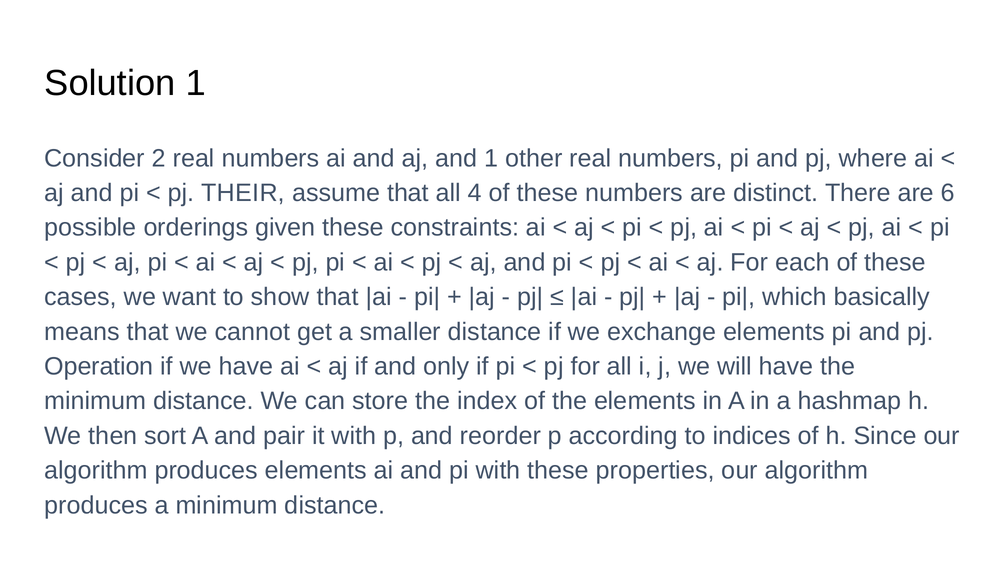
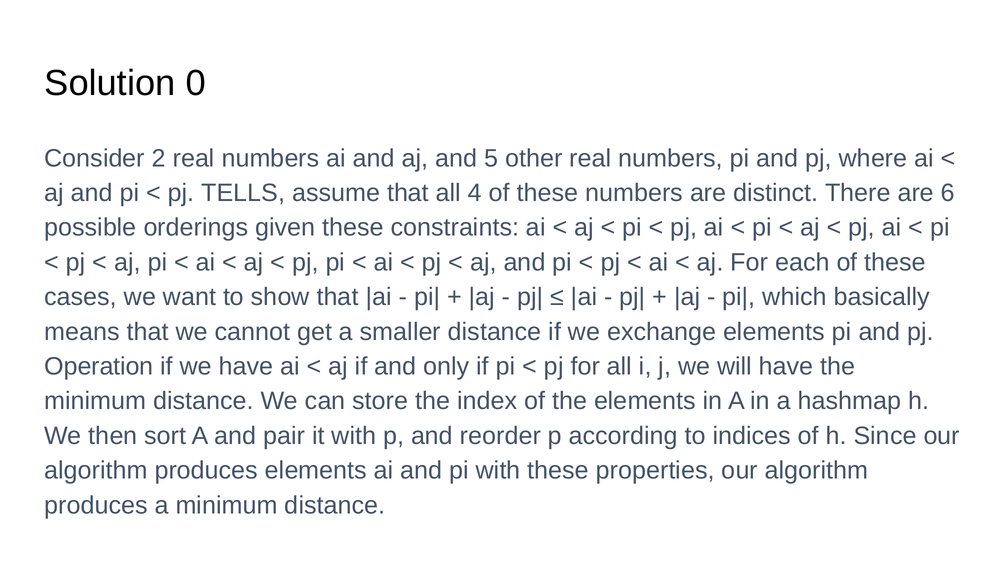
Solution 1: 1 -> 0 (196, 83)
and 1: 1 -> 5 (491, 158)
THEIR: THEIR -> TELLS (243, 193)
